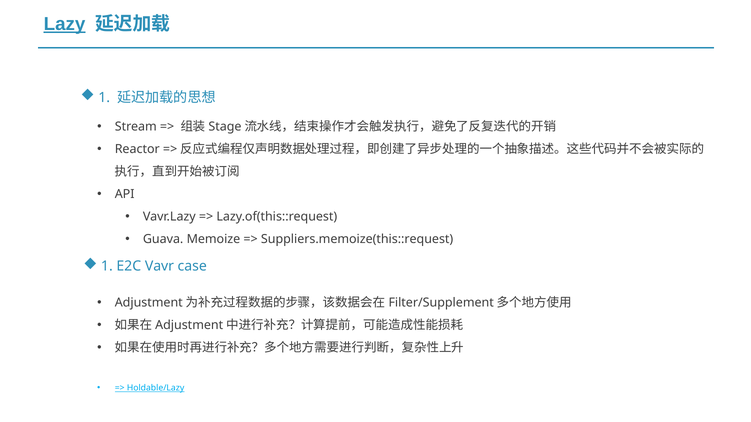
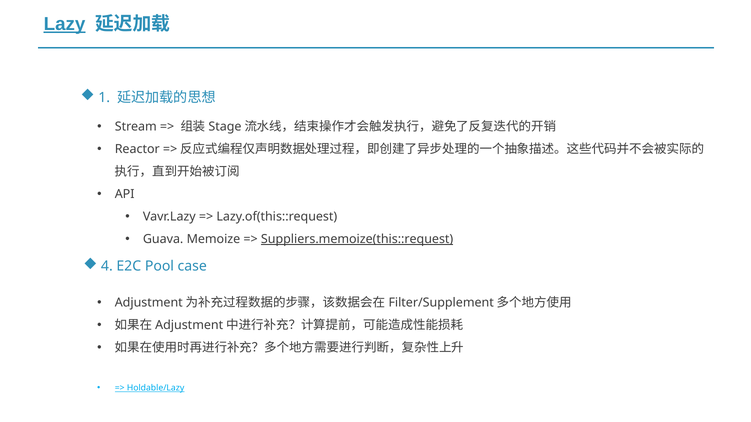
Suppliers.memoize(this::request underline: none -> present (357, 239)
1: 1 -> 4 (107, 267)
Vavr: Vavr -> Pool (159, 267)
